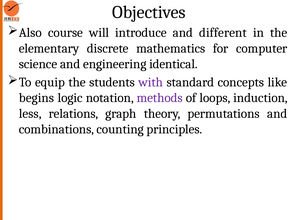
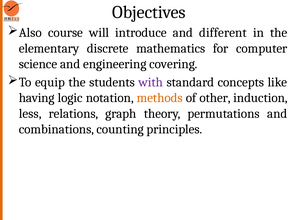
identical: identical -> covering (173, 64)
begins: begins -> having (37, 98)
methods colour: purple -> orange (160, 98)
loops: loops -> other (215, 98)
